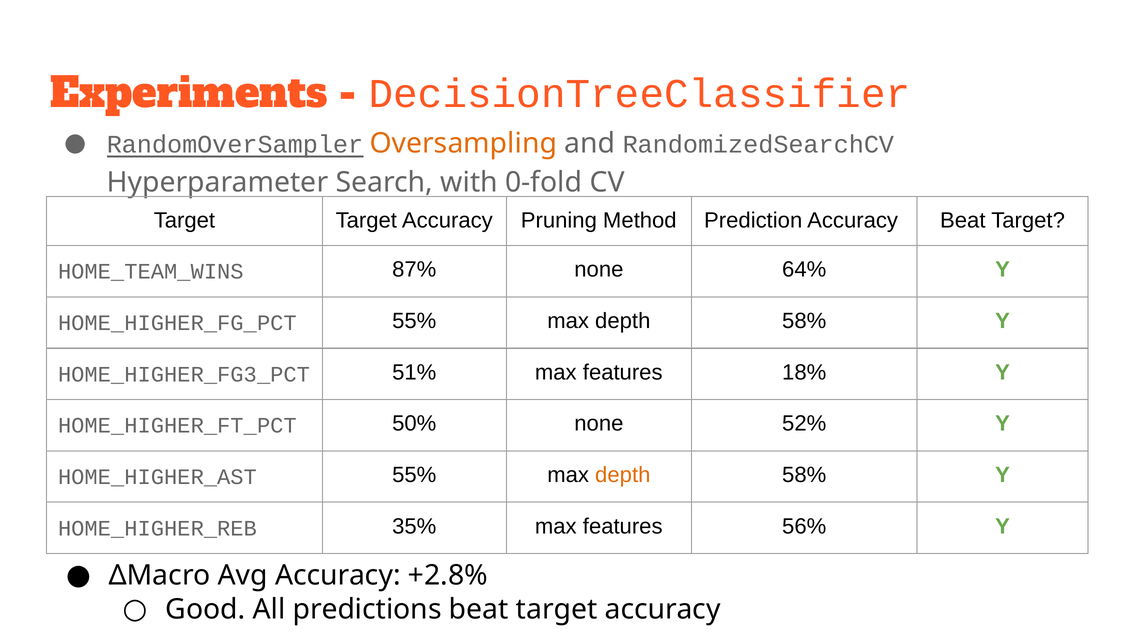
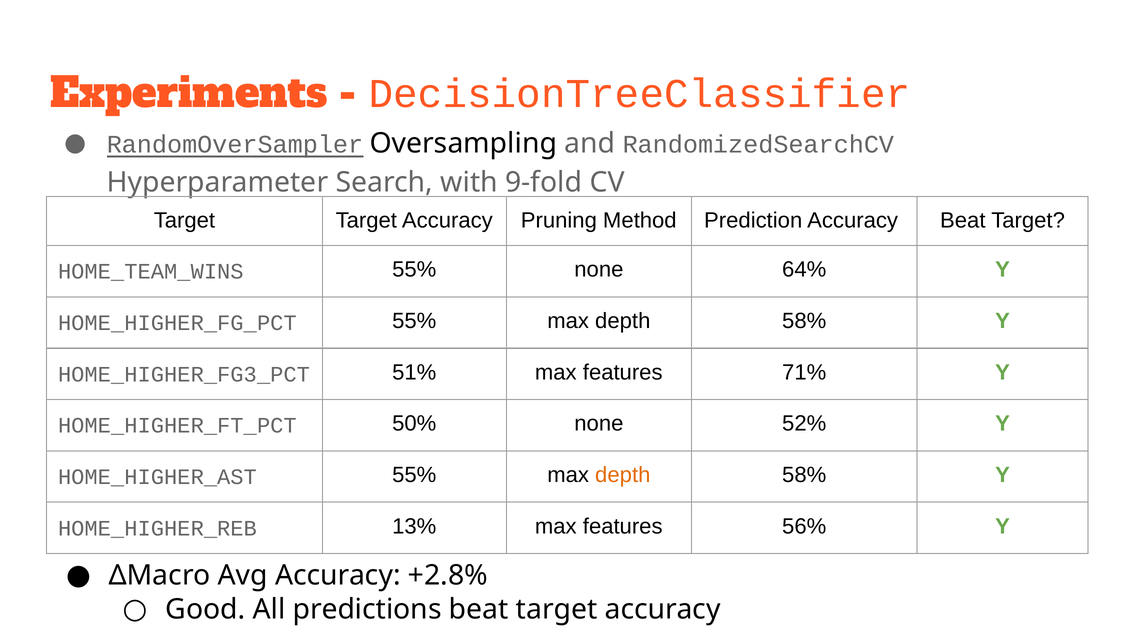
Oversampling colour: orange -> black (463, 143)
0-fold: 0-fold -> 9-fold (544, 182)
87%: 87% -> 55% (414, 270)
18%: 18% -> 71% (804, 373)
35%: 35% -> 13% (414, 527)
